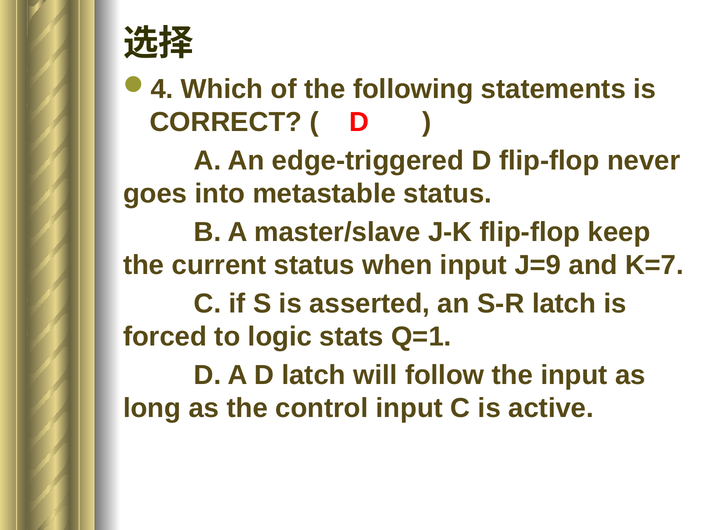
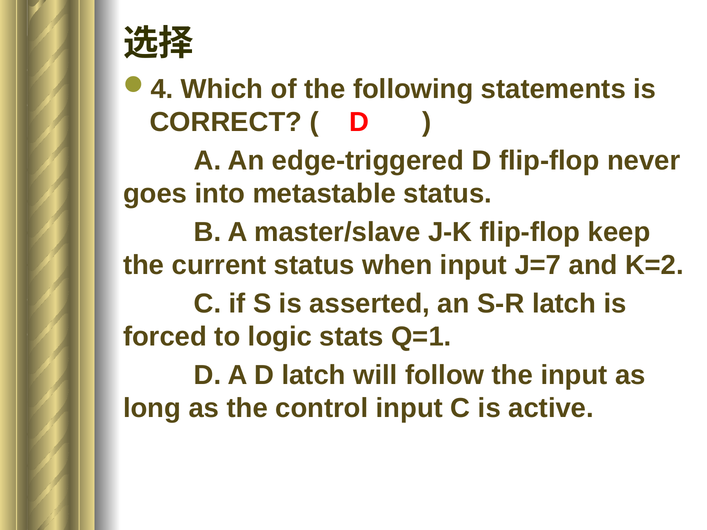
J=9: J=9 -> J=7 (538, 266)
K=7: K=7 -> K=2 (654, 266)
